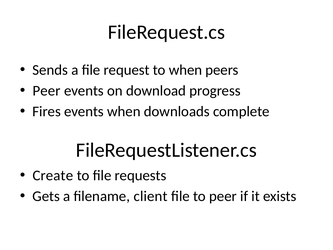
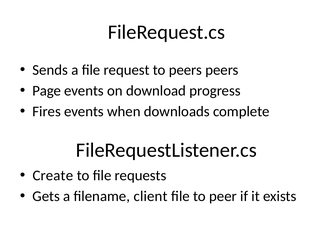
to when: when -> peers (185, 70)
Peer: Peer -> Page (47, 91)
